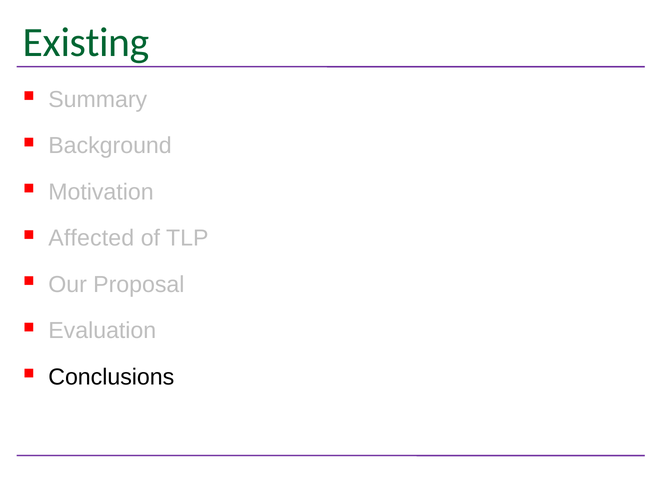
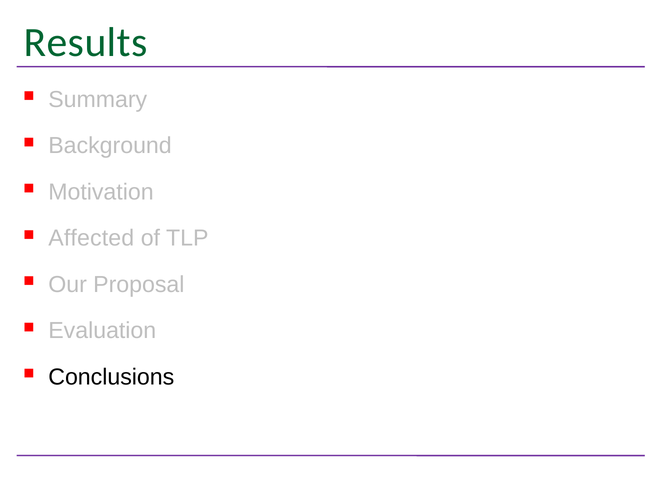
Existing: Existing -> Results (86, 42)
